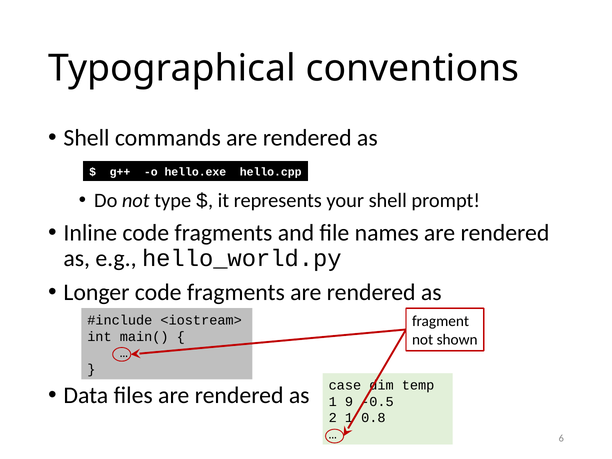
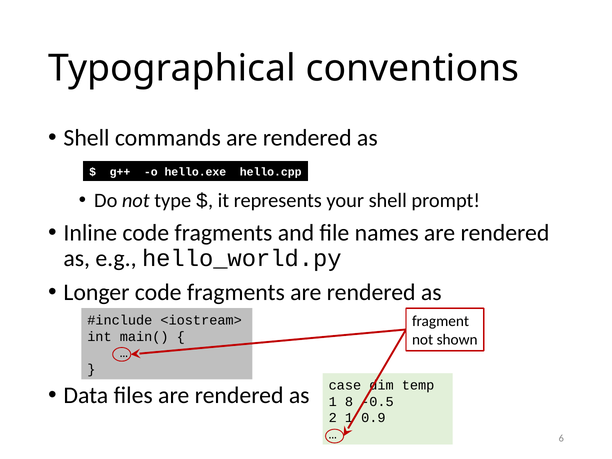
9: 9 -> 8 (349, 402)
0.8: 0.8 -> 0.9 (373, 418)
